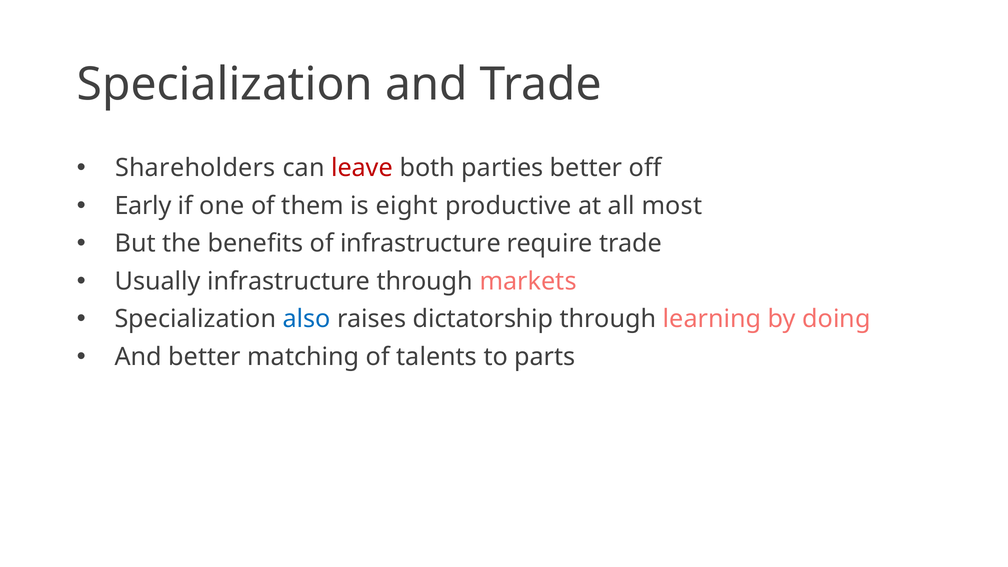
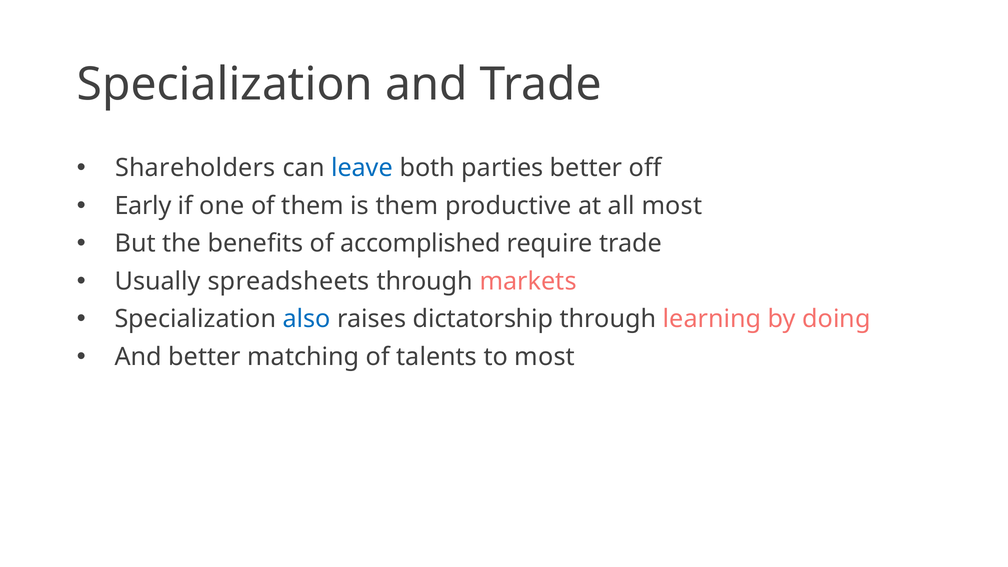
leave colour: red -> blue (362, 168)
is eight: eight -> them (407, 206)
of infrastructure: infrastructure -> accomplished (420, 244)
Usually infrastructure: infrastructure -> spreadsheets (289, 281)
to parts: parts -> most (545, 357)
